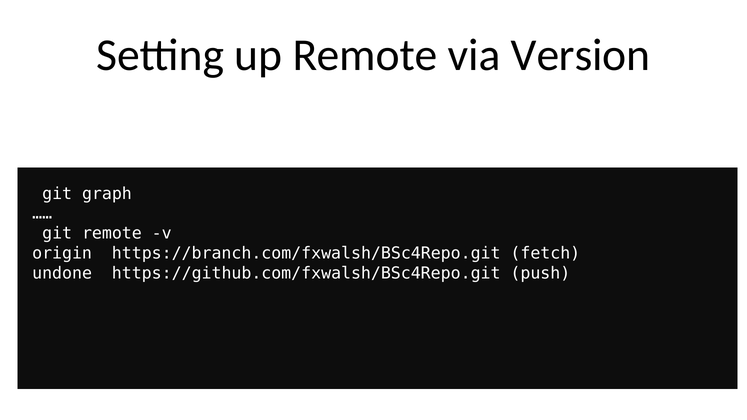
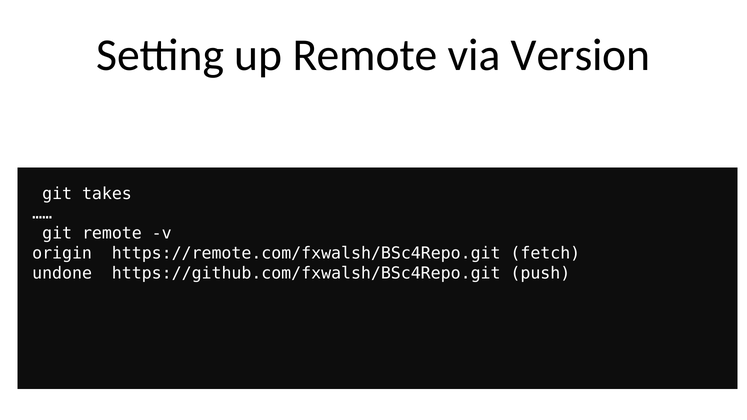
graph: graph -> takes (107, 194)
https://branch.com/fxwalsh/BSc4Repo.git: https://branch.com/fxwalsh/BSc4Repo.git -> https://remote.com/fxwalsh/BSc4Repo.git (306, 253)
